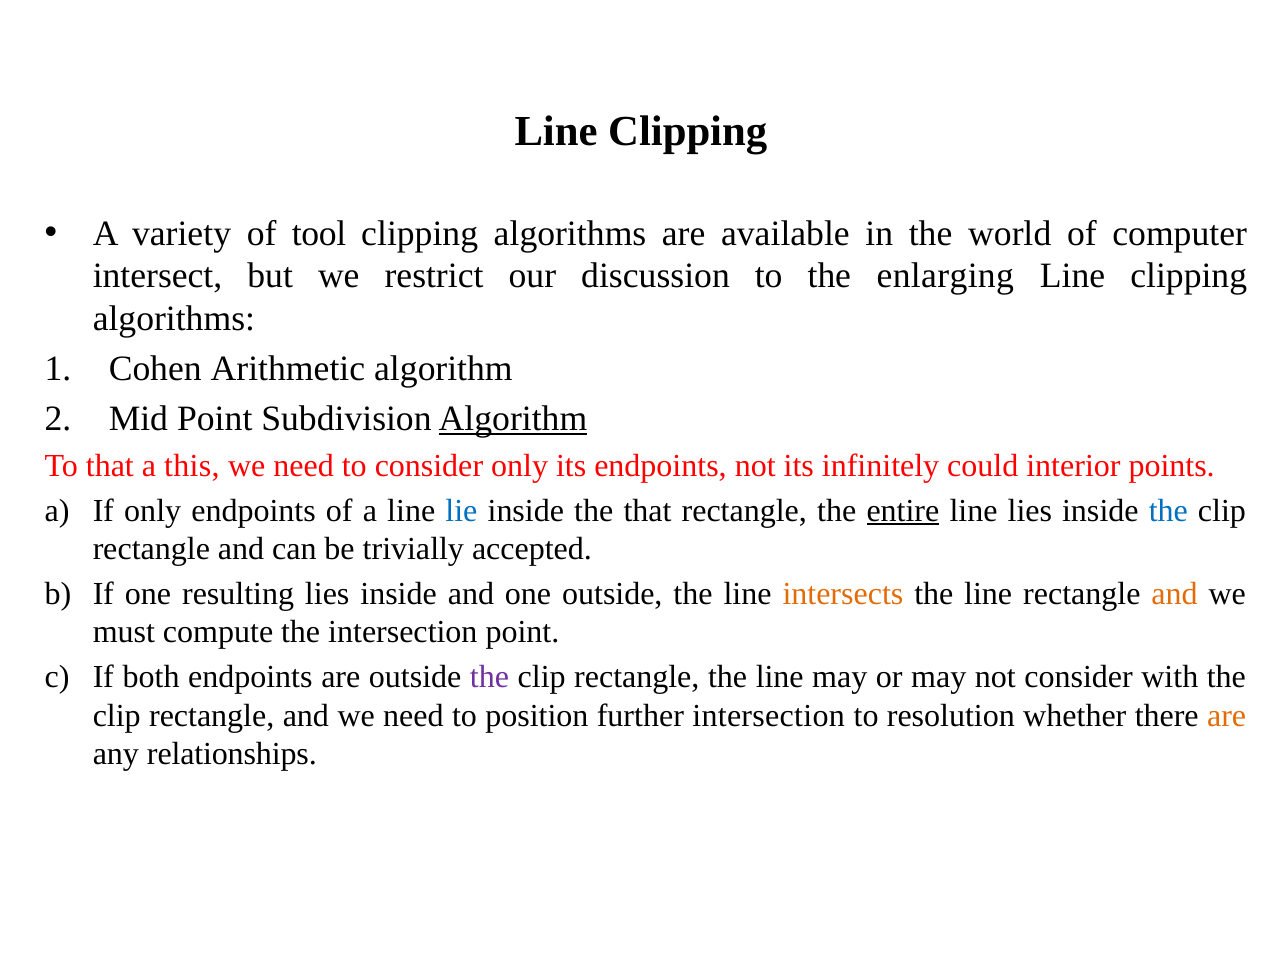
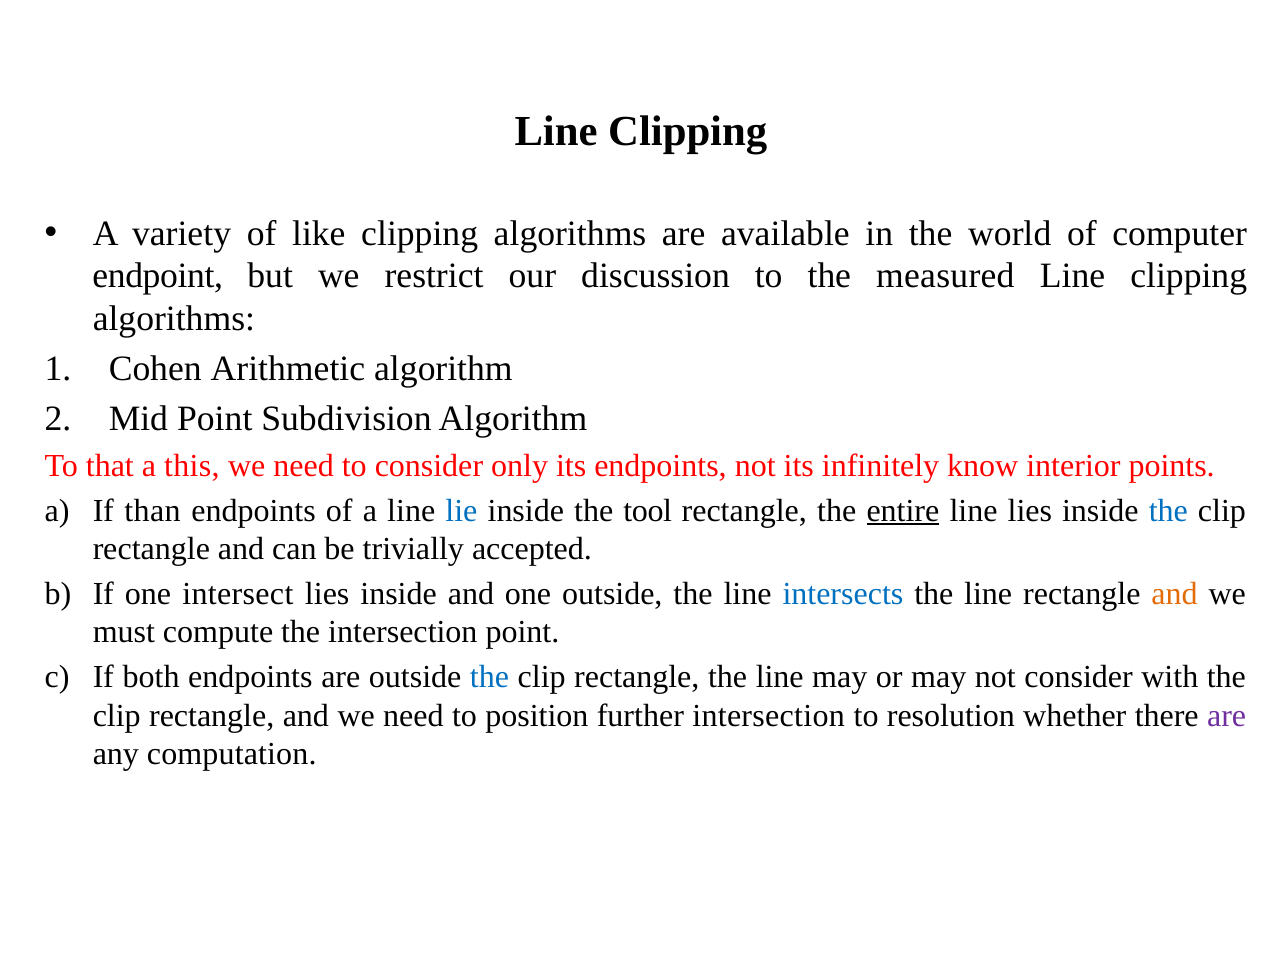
tool: tool -> like (319, 233)
intersect: intersect -> endpoint (158, 276)
enlarging: enlarging -> measured (945, 276)
Algorithm underline: present -> none (513, 419)
could: could -> know (983, 465)
If only: only -> than (153, 510)
the that: that -> tool (648, 510)
resulting: resulting -> intersect (238, 594)
intersects colour: orange -> blue (843, 594)
the colour: purple -> blue (489, 677)
are colour: orange -> purple (1227, 715)
relationships: relationships -> computation (232, 754)
